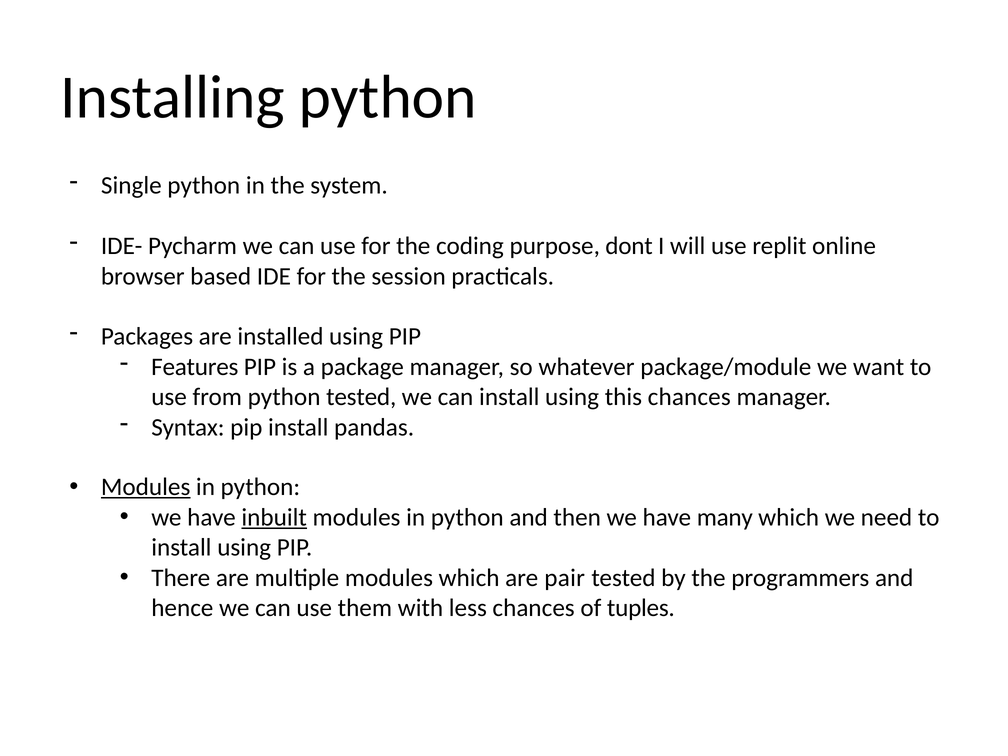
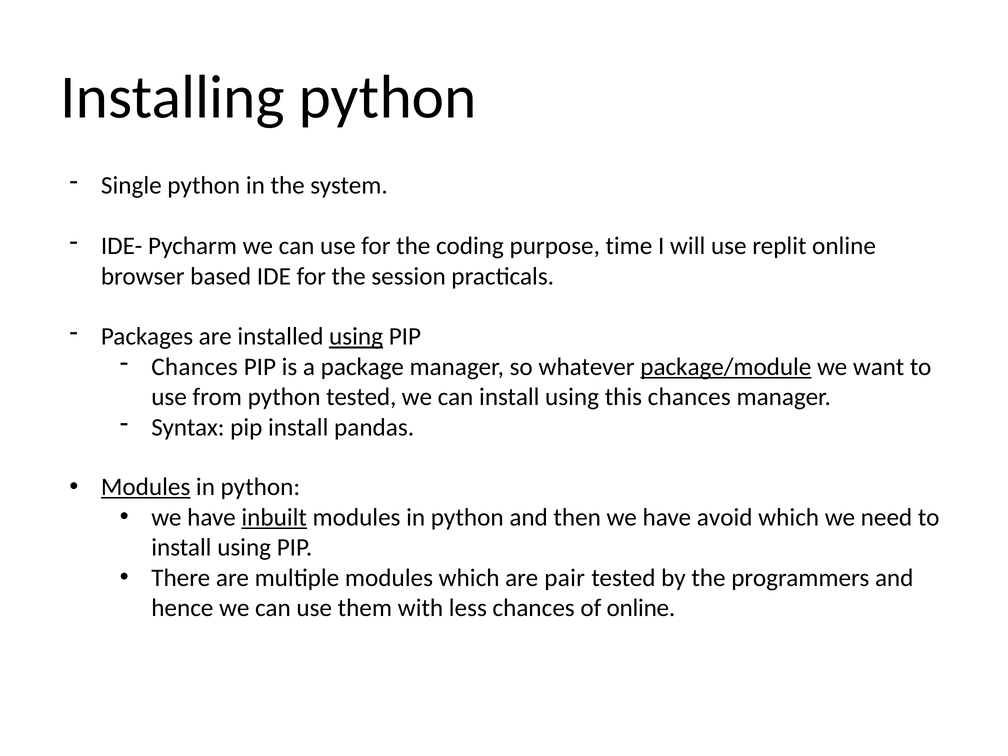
dont: dont -> time (629, 246)
using underline: none -> present (356, 337)
Features: Features -> Chances (195, 367)
package/module underline: none -> present (726, 367)
many: many -> avoid (725, 517)
of tuples: tuples -> online (641, 608)
